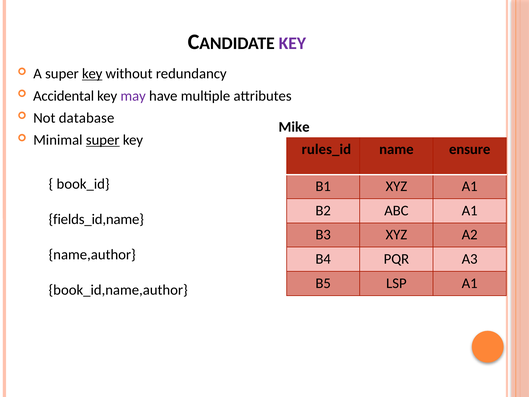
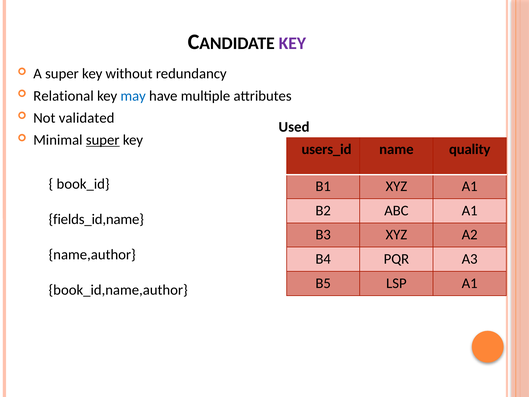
key underline: present -> none (92, 74)
Accidental: Accidental -> Relational (64, 96)
may colour: purple -> blue (133, 96)
database: database -> validated (87, 118)
Mike: Mike -> Used (294, 127)
rules_id: rules_id -> users_id (327, 149)
ensure: ensure -> quality (470, 149)
